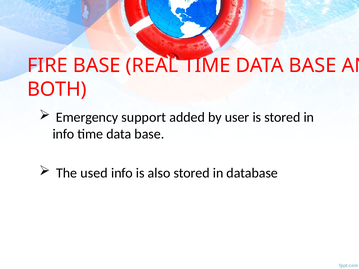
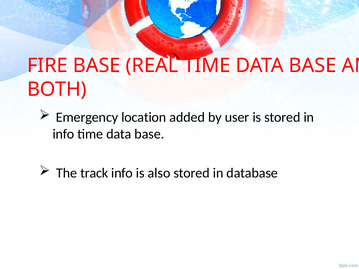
support: support -> location (144, 117)
used: used -> track (94, 173)
